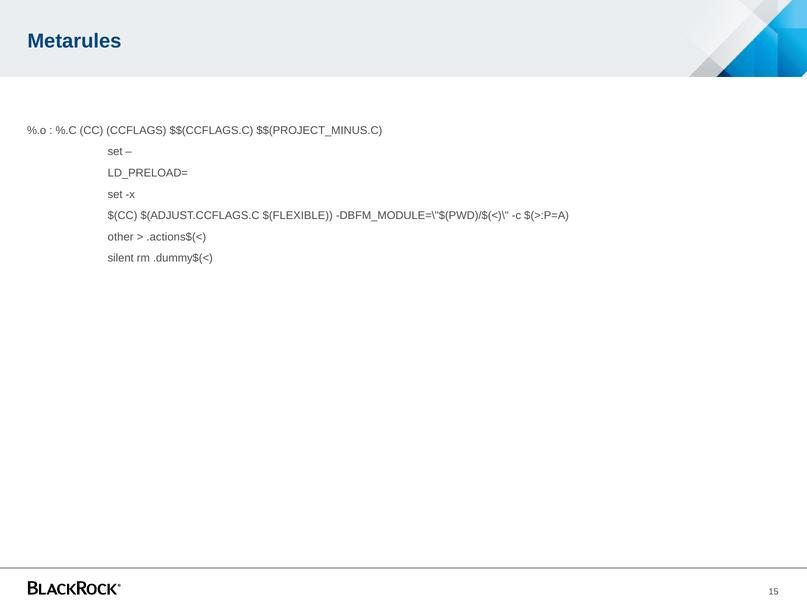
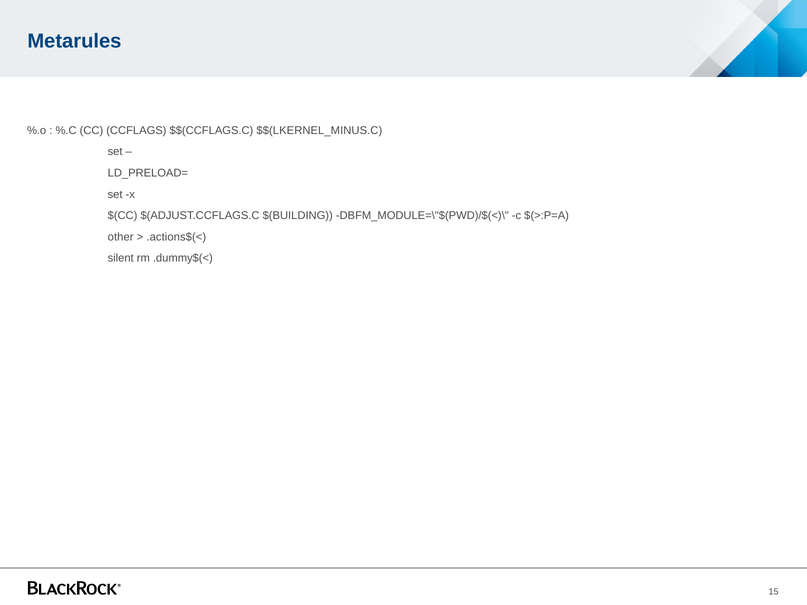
$$(PROJECT_MINUS.C: $$(PROJECT_MINUS.C -> $$(LKERNEL_MINUS.C (319, 130)
$(FLEXIBLE: $(FLEXIBLE -> $(BUILDING (298, 216)
